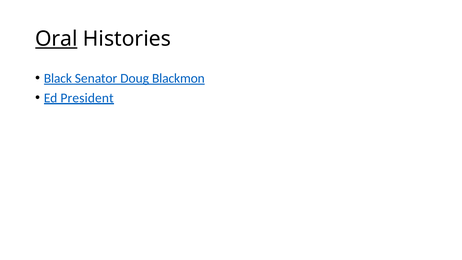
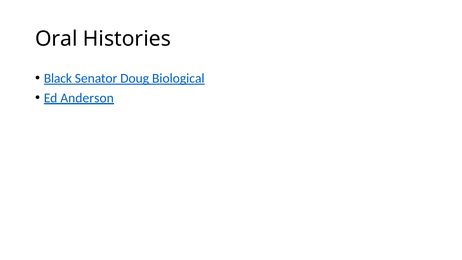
Oral underline: present -> none (56, 39)
Blackmon: Blackmon -> Biological (178, 78)
President: President -> Anderson (87, 98)
